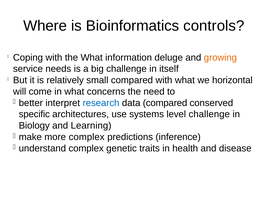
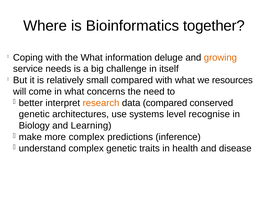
controls: controls -> together (214, 26)
horizontal: horizontal -> resources (232, 80)
research colour: blue -> orange (101, 103)
specific: specific -> genetic (34, 114)
level challenge: challenge -> recognise (209, 114)
